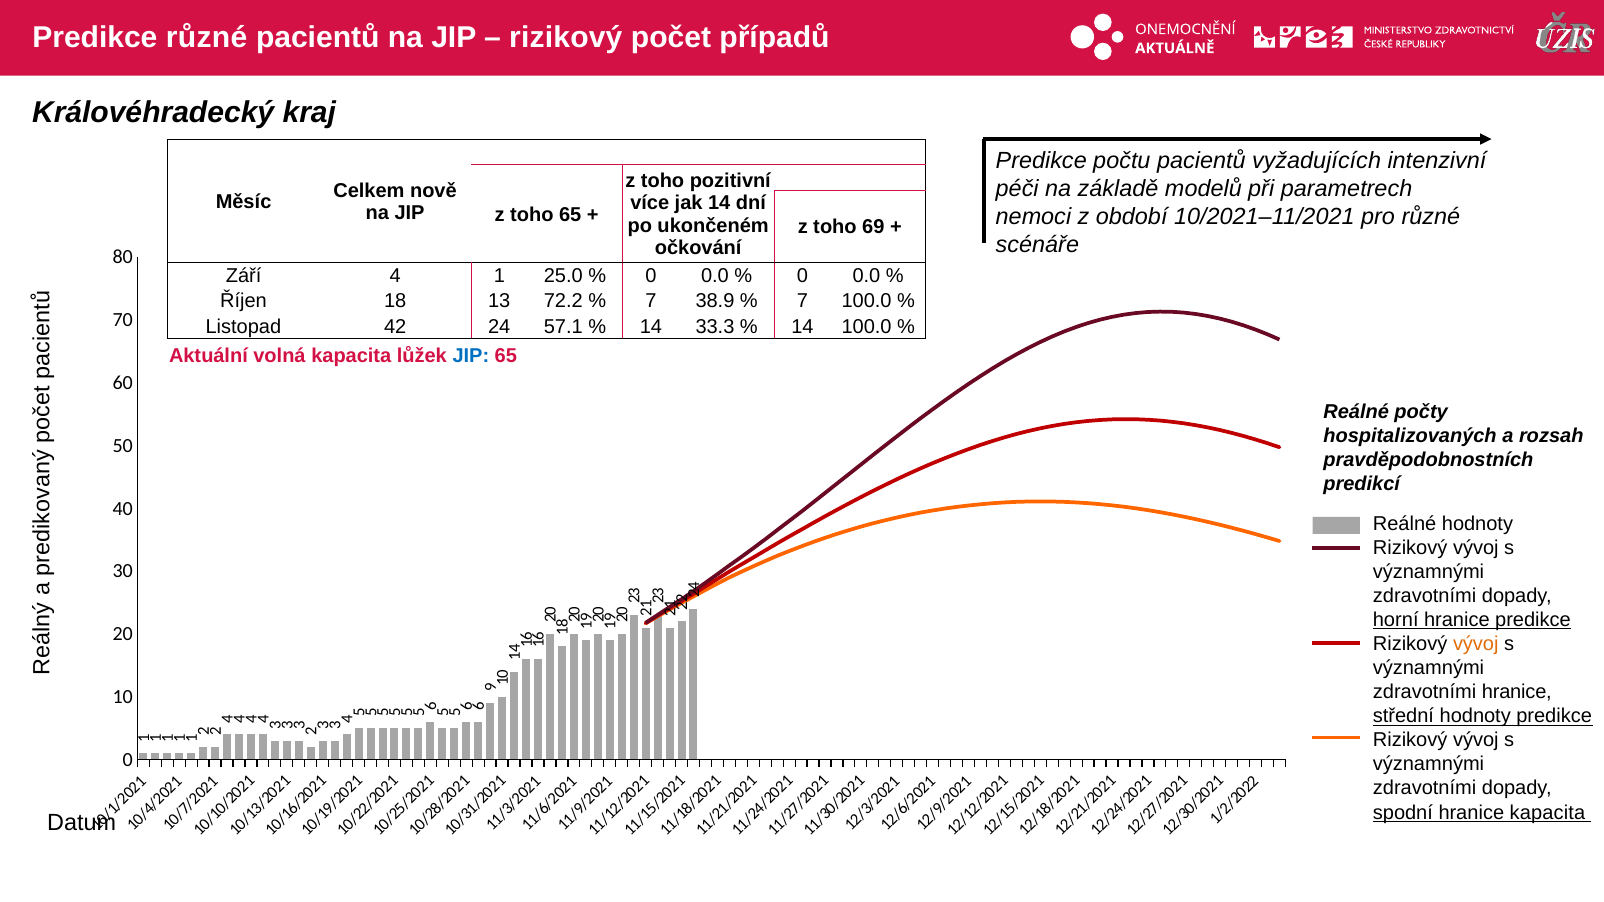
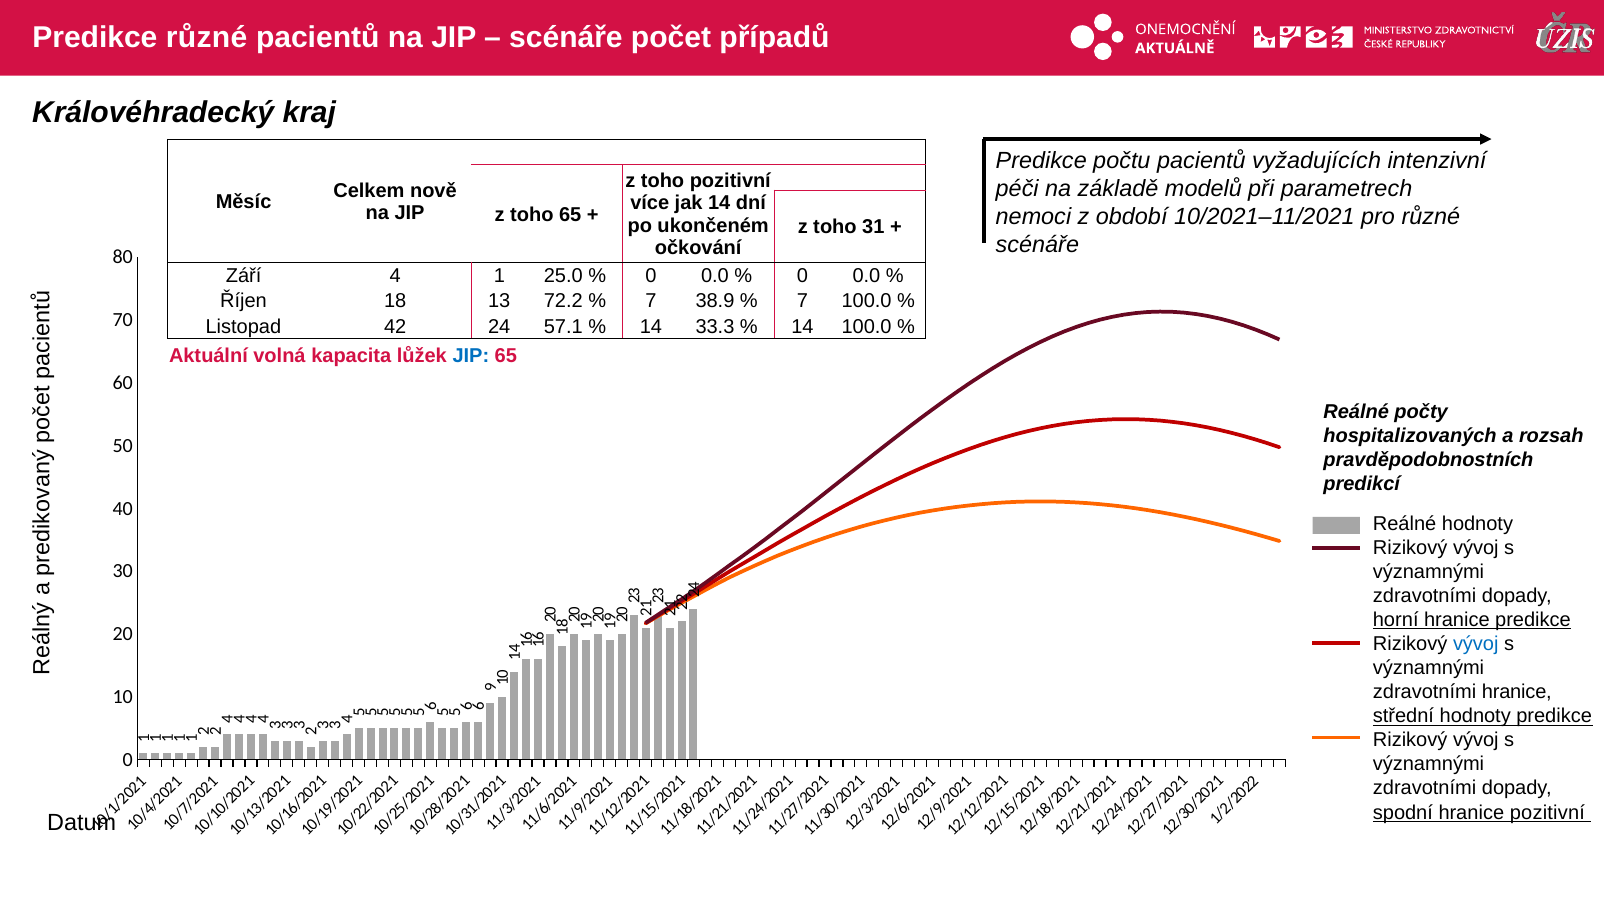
rizikový: rizikový -> scénáře (566, 38)
69: 69 -> 31 (873, 227)
vývoj colour: orange -> blue (1476, 644)
hranice kapacita: kapacita -> pozitivní (1547, 813)
